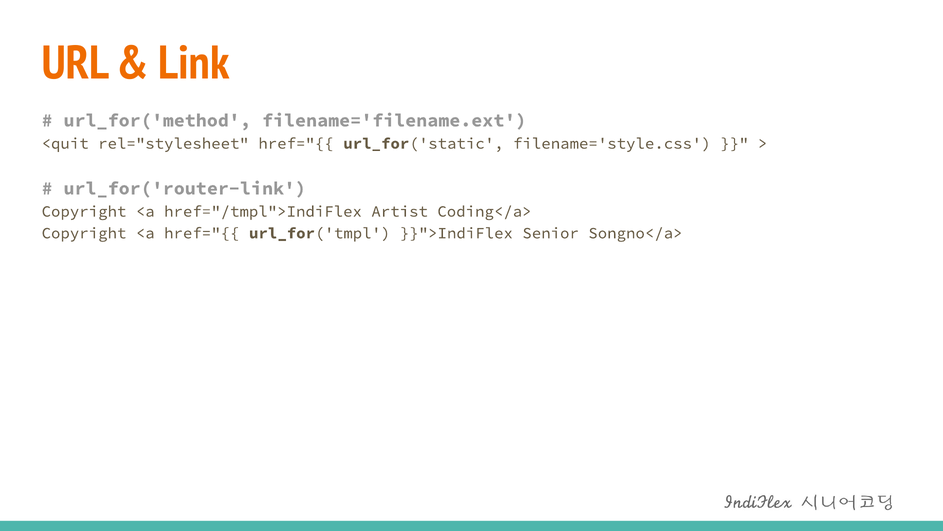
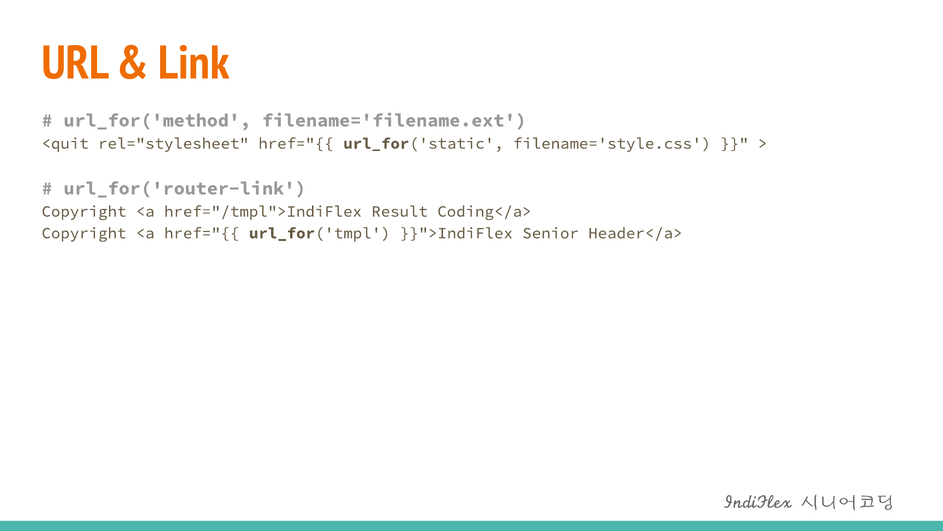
Artist: Artist -> Result (400, 211)
Songno</a>: Songno</a> -> Header</a> (635, 233)
